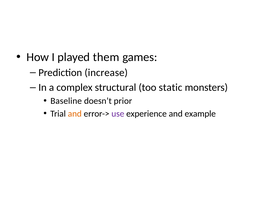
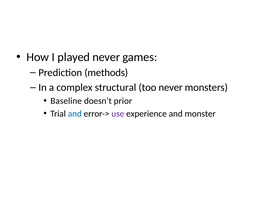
played them: them -> never (106, 57)
increase: increase -> methods (106, 73)
too static: static -> never (171, 88)
and colour: orange -> blue (75, 114)
example: example -> monster (200, 114)
